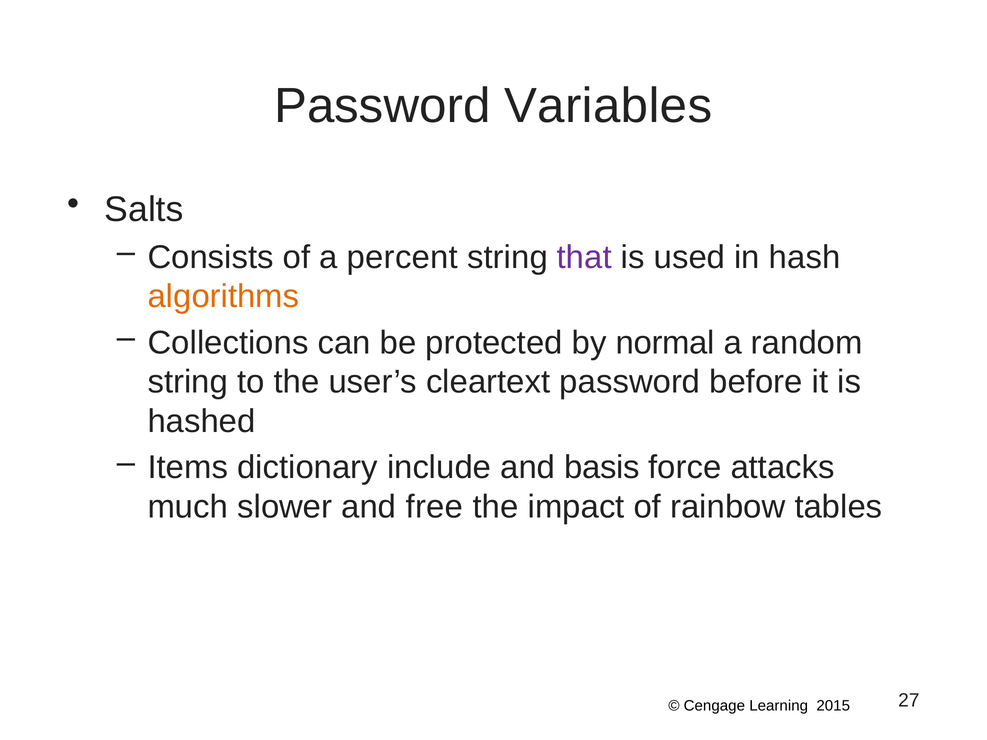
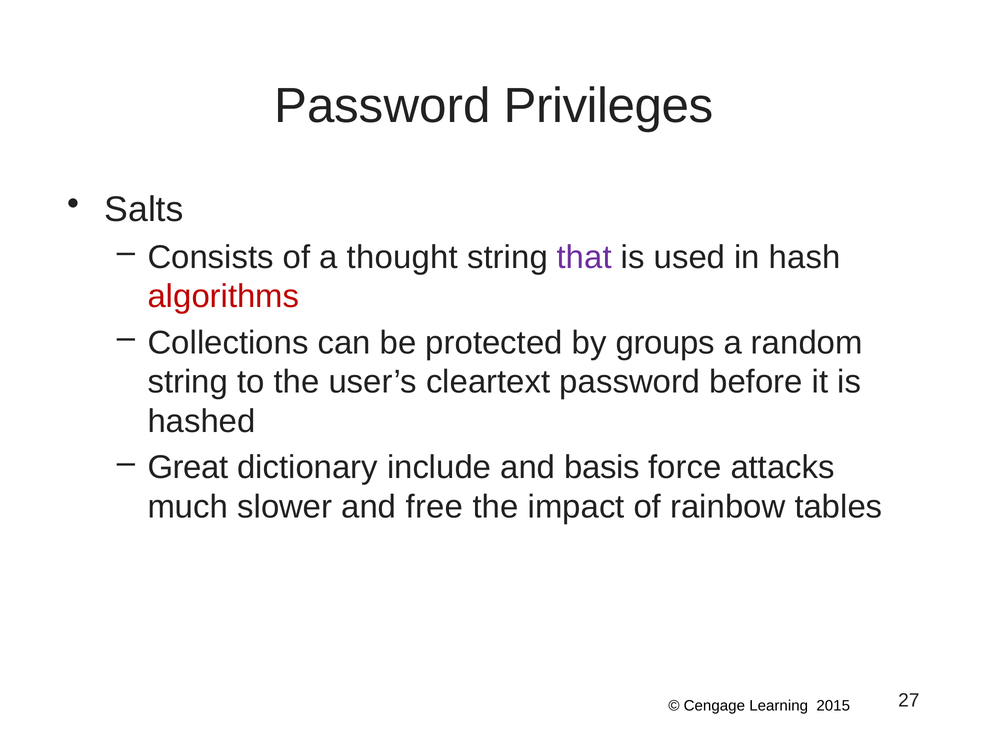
Variables: Variables -> Privileges (609, 106)
percent: percent -> thought (402, 257)
algorithms colour: orange -> red (223, 297)
normal: normal -> groups (665, 343)
Items: Items -> Great (188, 468)
